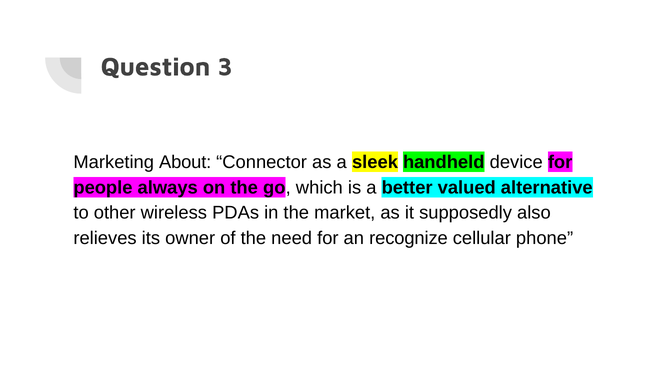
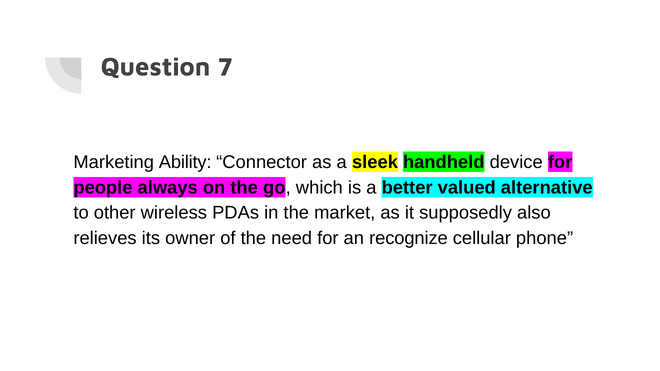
3: 3 -> 7 (225, 67)
About: About -> Ability (185, 162)
